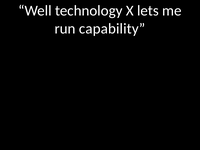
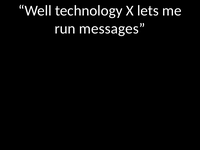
capability: capability -> messages (112, 29)
